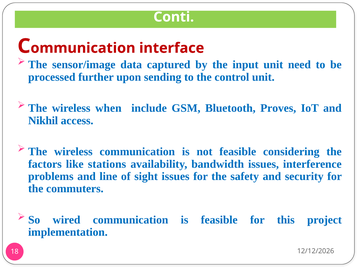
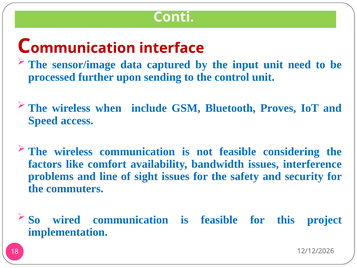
Nikhil: Nikhil -> Speed (43, 120)
stations: stations -> comfort (107, 164)
